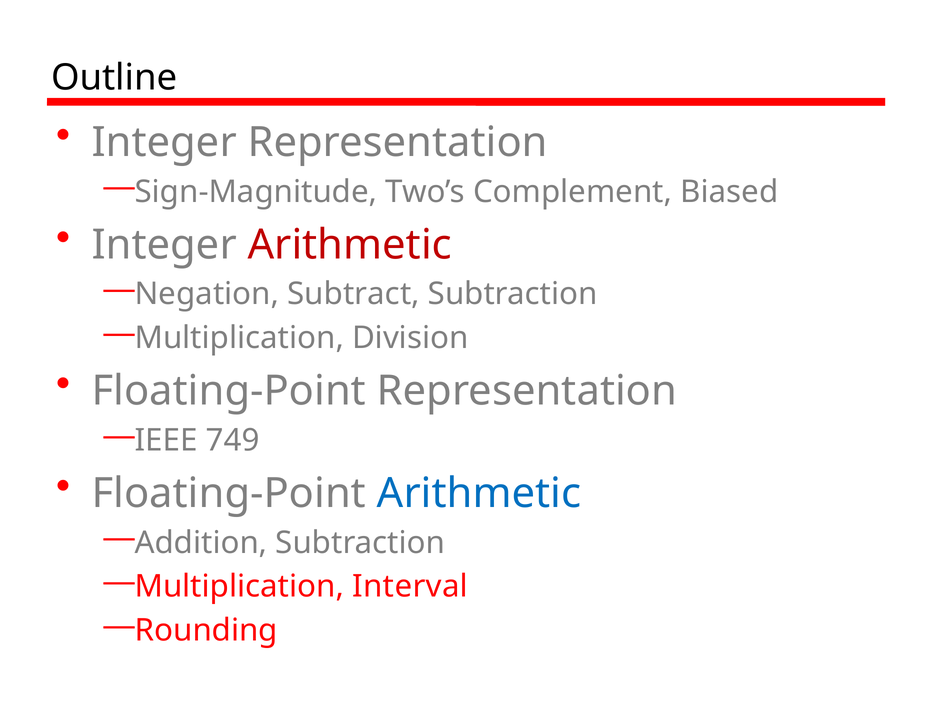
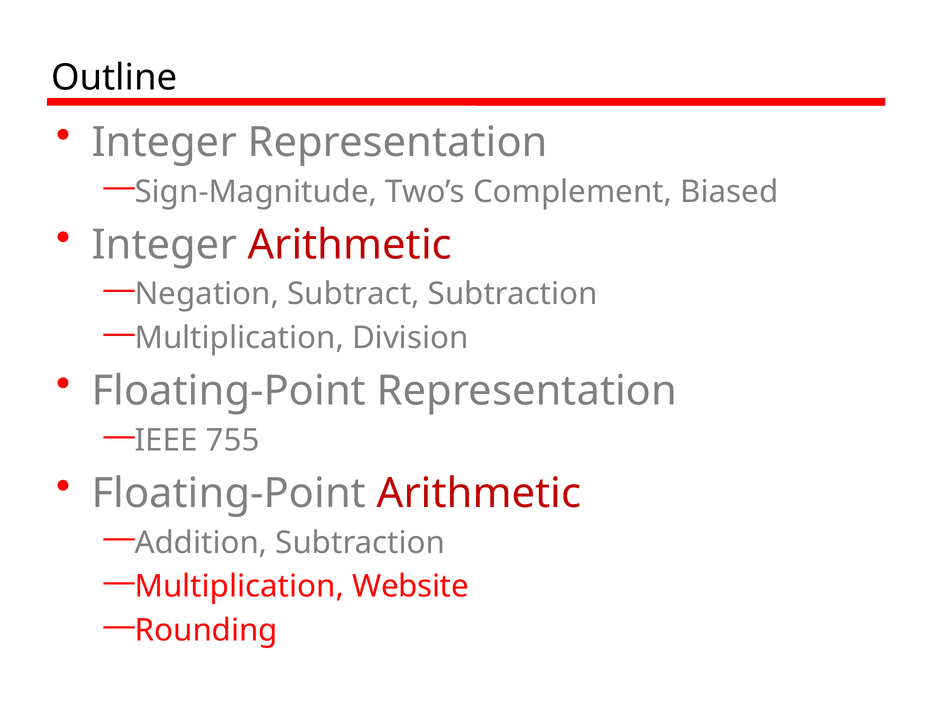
749: 749 -> 755 (233, 440)
Arithmetic colour: blue -> red (479, 493)
Interval: Interval -> Website (410, 587)
